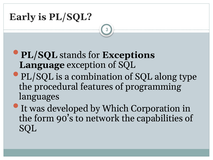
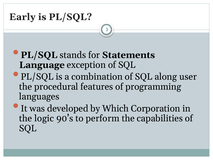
Exceptions: Exceptions -> Statements (129, 55)
type: type -> user (188, 77)
form: form -> logic (44, 118)
network: network -> perform (103, 118)
